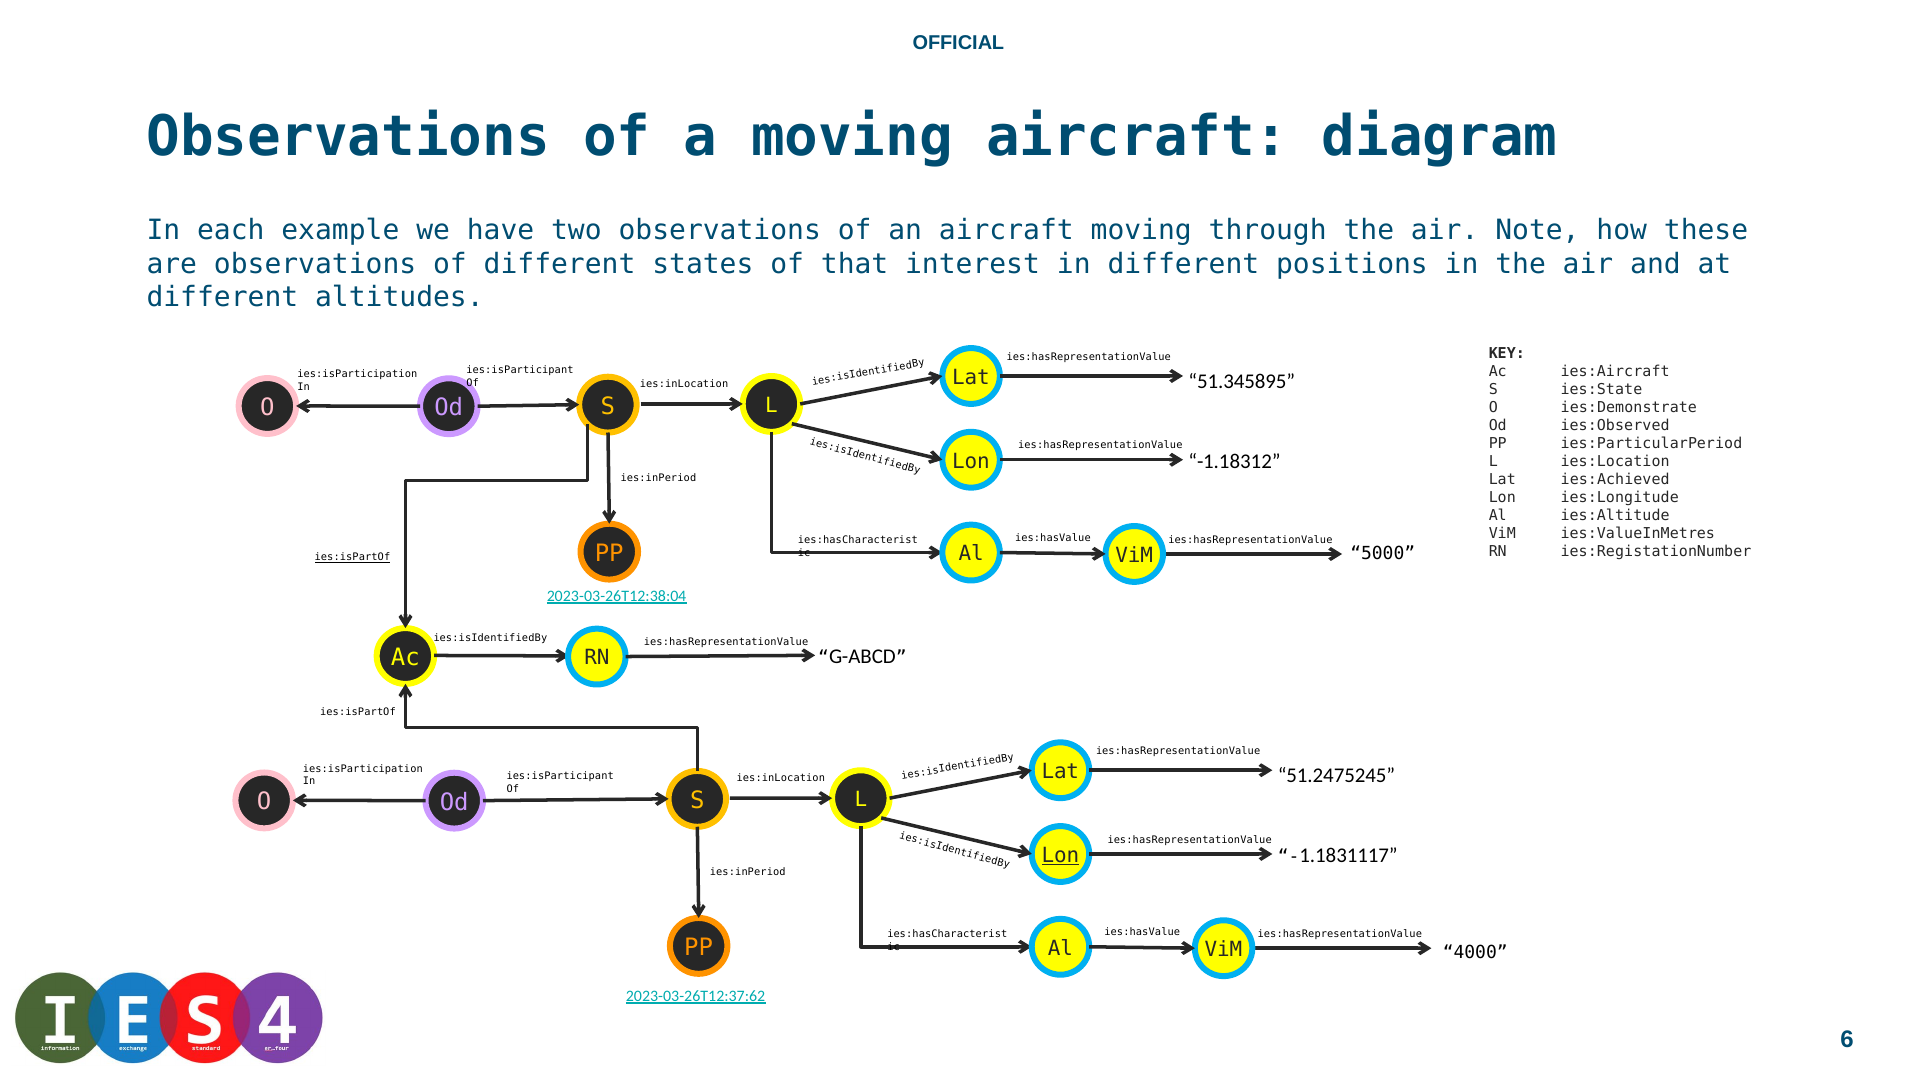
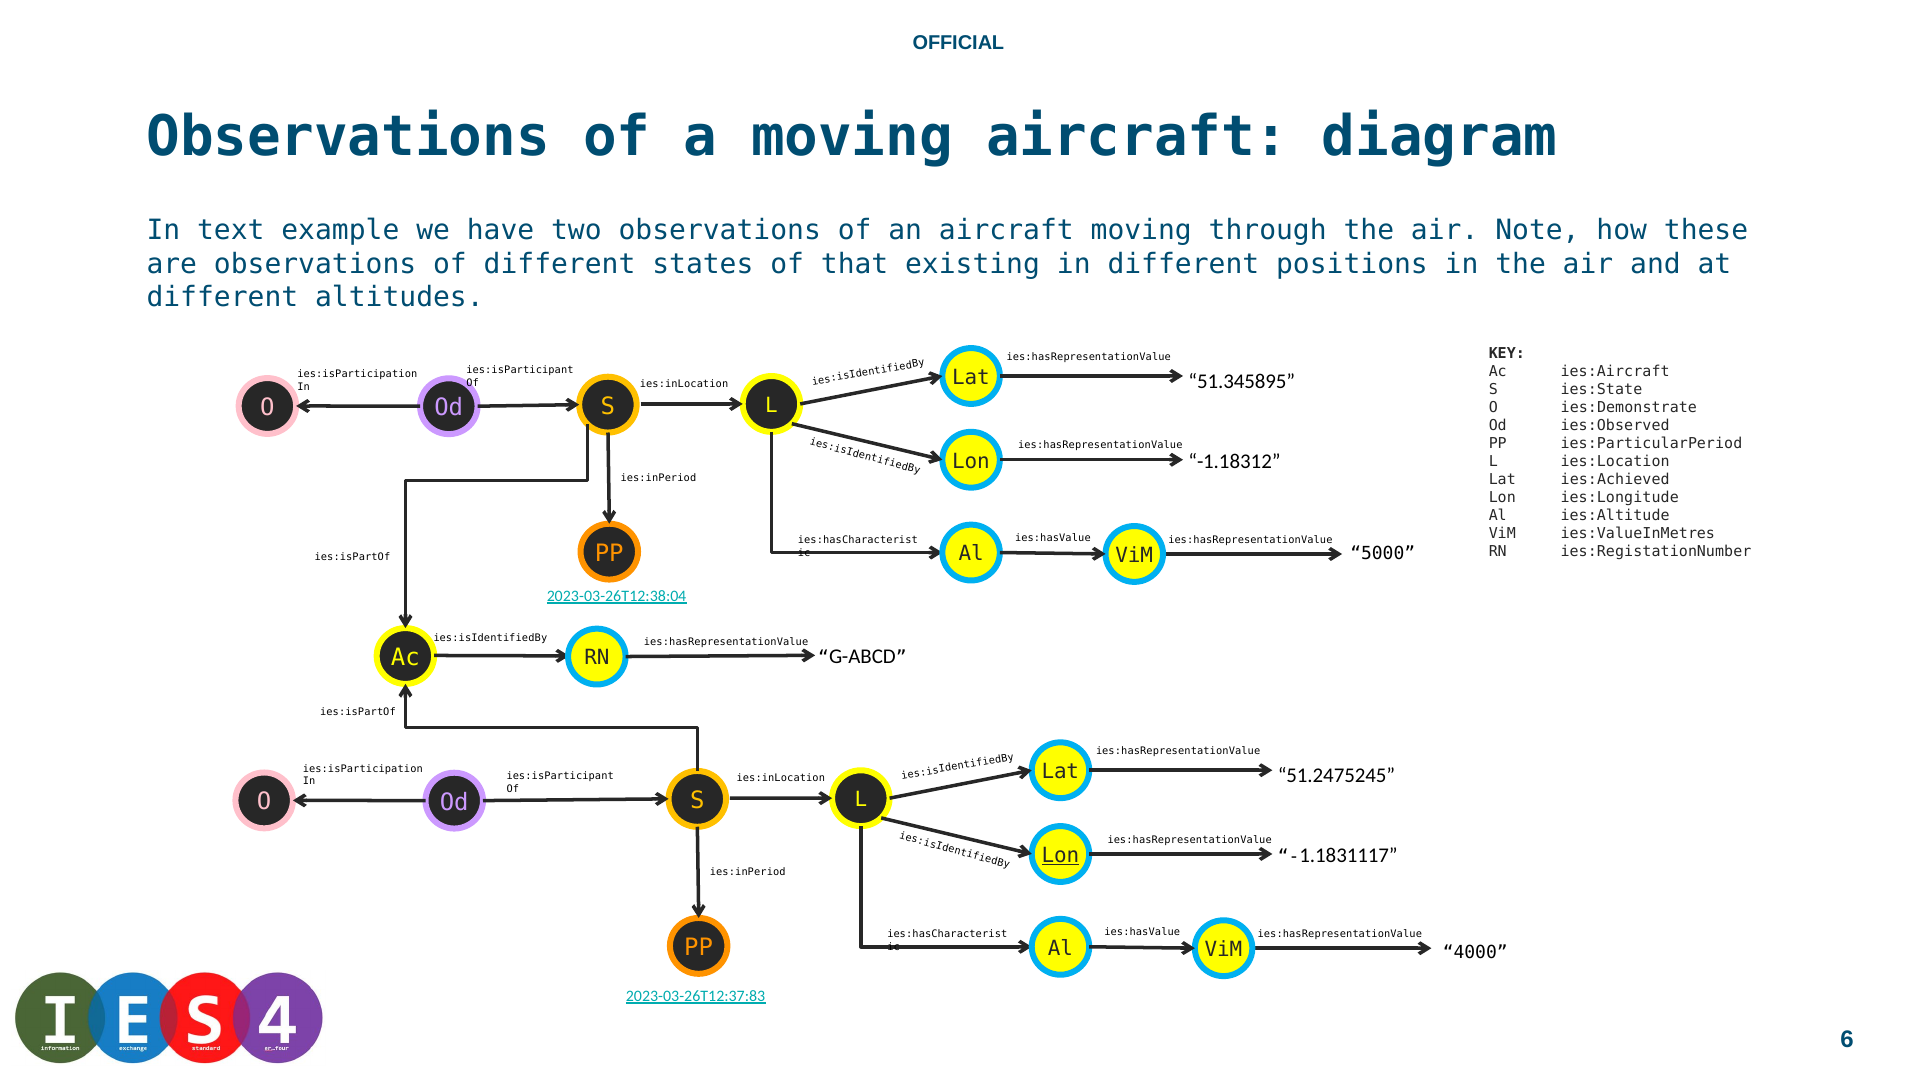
each: each -> text (231, 230)
interest: interest -> existing (973, 264)
ies:isPartOf underline: present -> none (352, 558)
2023-03-26T12:37:62: 2023-03-26T12:37:62 -> 2023-03-26T12:37:83 (696, 996)
